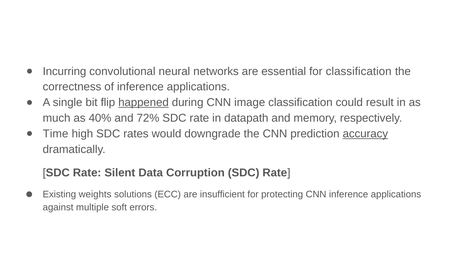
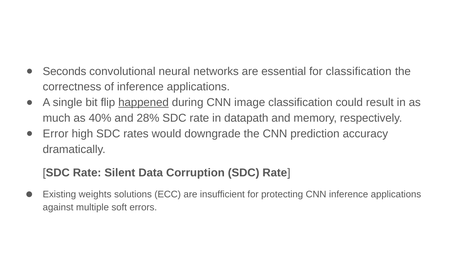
Incurring: Incurring -> Seconds (64, 71)
72%: 72% -> 28% (148, 118)
Time: Time -> Error (56, 134)
accuracy underline: present -> none (365, 134)
